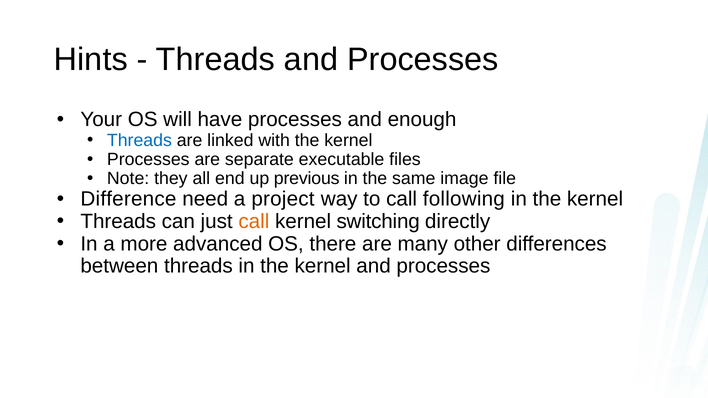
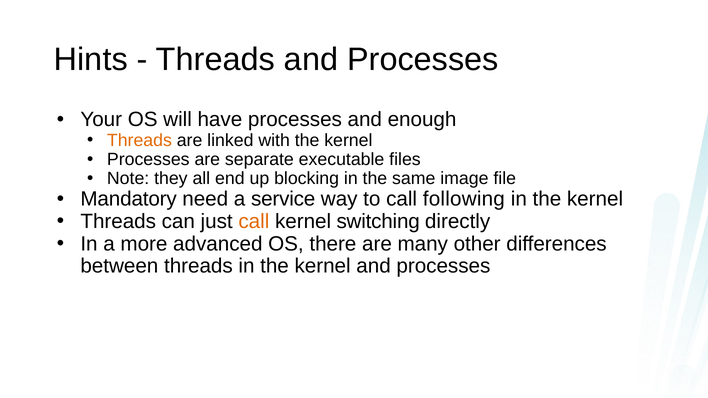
Threads colour: blue -> orange (139, 140)
previous: previous -> blocking (307, 179)
Difference: Difference -> Mandatory (129, 199)
project: project -> service (283, 199)
